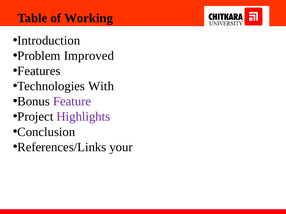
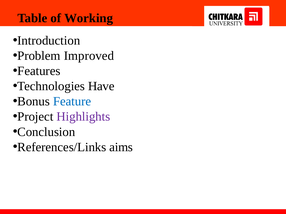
With: With -> Have (101, 86)
Feature colour: purple -> blue (72, 102)
your: your -> aims (121, 147)
